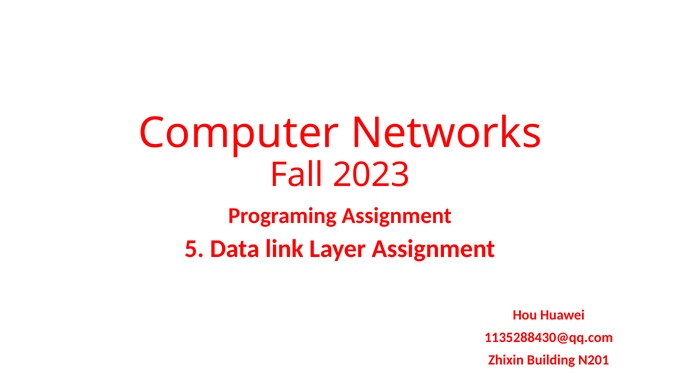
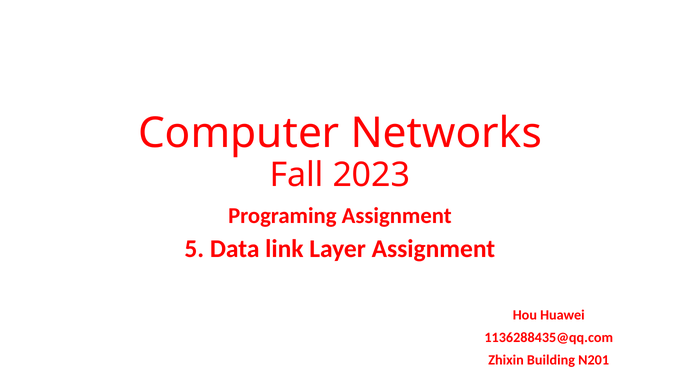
1135288430@qq.com: 1135288430@qq.com -> 1136288435@qq.com (549, 337)
